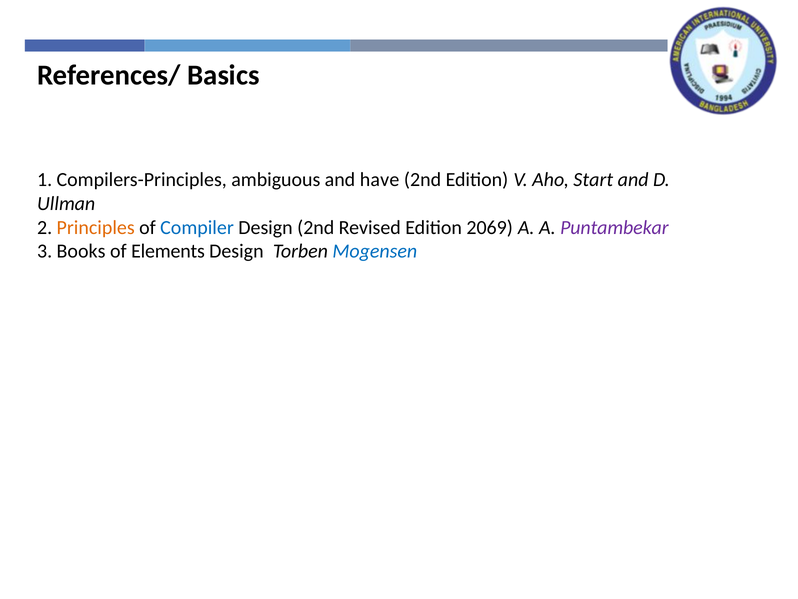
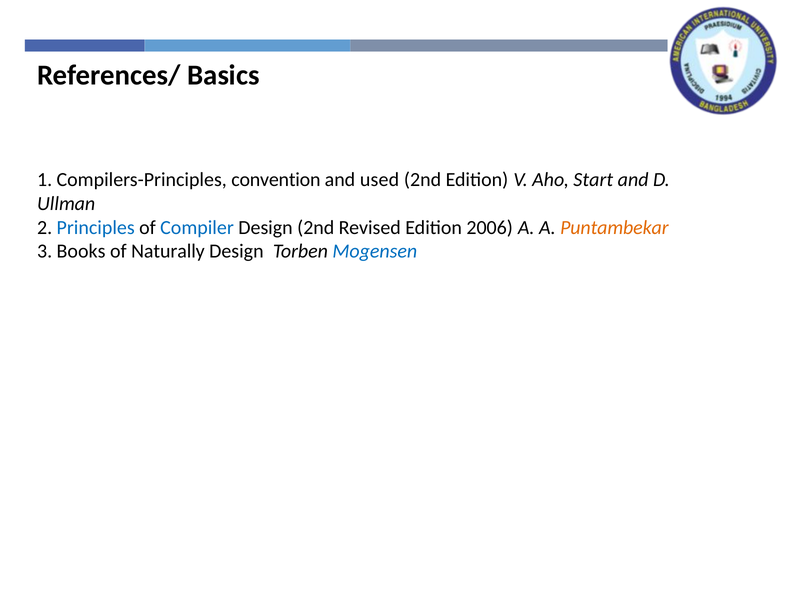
ambiguous: ambiguous -> convention (276, 179)
have: have -> used (380, 179)
Principles colour: orange -> blue (96, 227)
2069: 2069 -> 2006 (490, 227)
Puntambekar colour: purple -> orange (614, 227)
Elements: Elements -> Naturally (168, 251)
